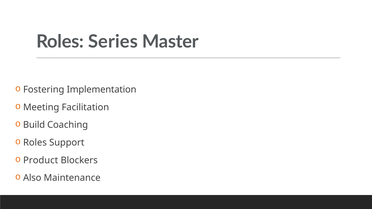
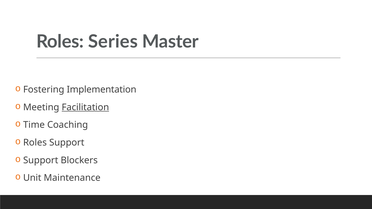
Facilitation underline: none -> present (85, 107)
Build: Build -> Time (34, 125)
Product: Product -> Support (41, 160)
Also: Also -> Unit (32, 178)
